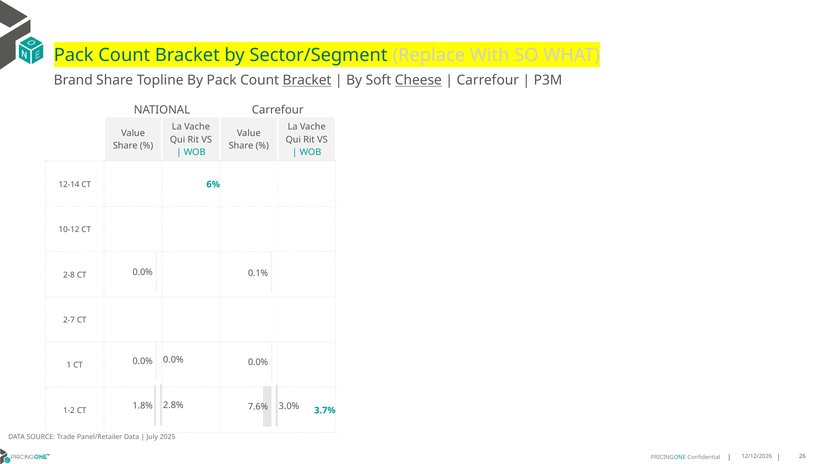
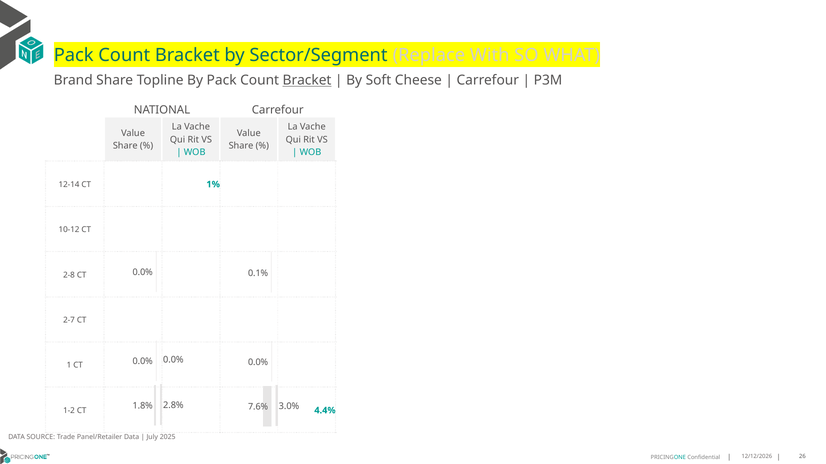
Cheese underline: present -> none (418, 81)
6%: 6% -> 1% (213, 185)
3.7%: 3.7% -> 4.4% (325, 411)
